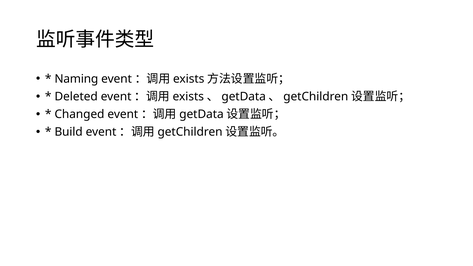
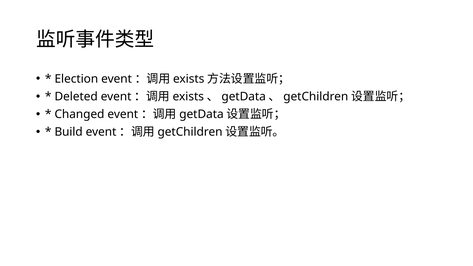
Naming: Naming -> Election (76, 79)
